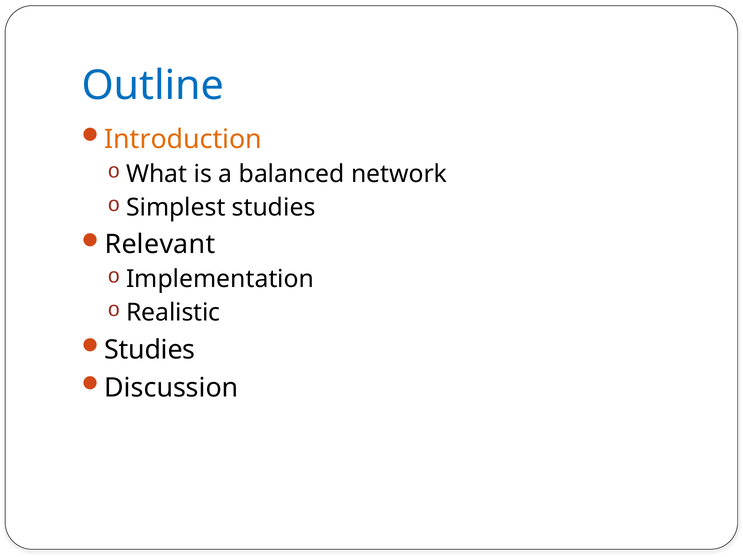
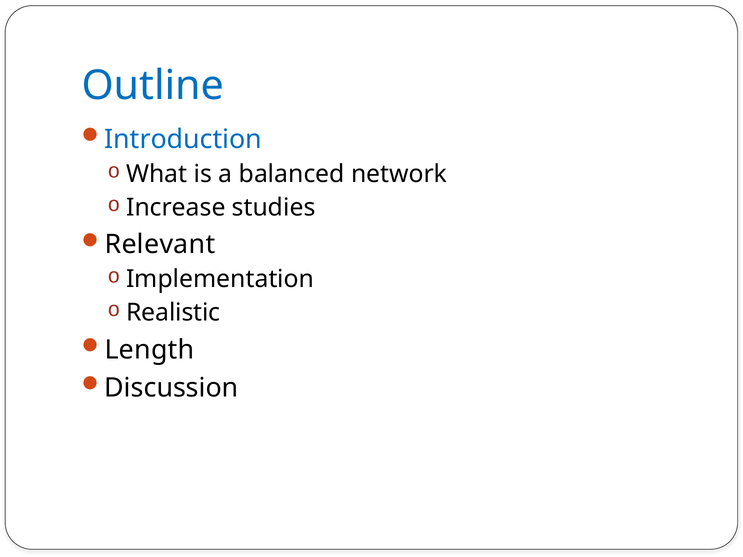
Introduction colour: orange -> blue (183, 139)
Simplest: Simplest -> Increase (176, 207)
Studies: Studies -> Length (150, 350)
